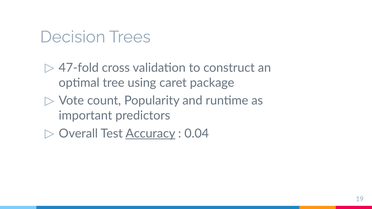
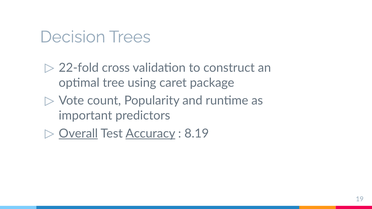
47-fold: 47-fold -> 22-fold (79, 68)
Overall underline: none -> present (78, 134)
0.04: 0.04 -> 8.19 (197, 134)
